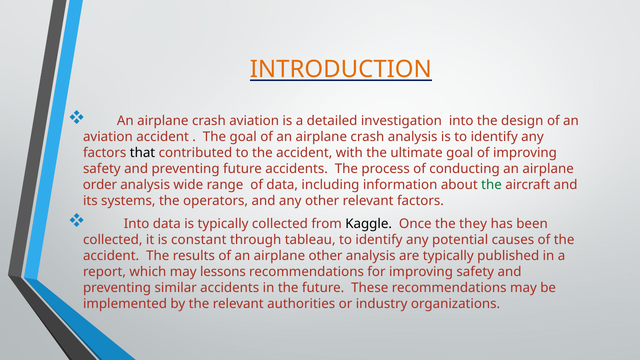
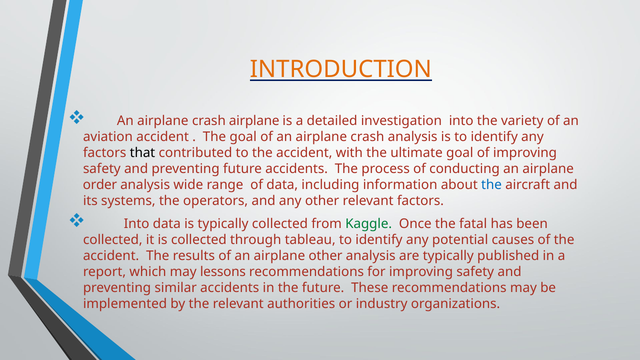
crash aviation: aviation -> airplane (254, 121)
design: design -> variety (522, 121)
the colour: green -> blue (492, 185)
Kaggle colour: black -> green (369, 224)
they: they -> fatal (473, 224)
is constant: constant -> collected (199, 240)
